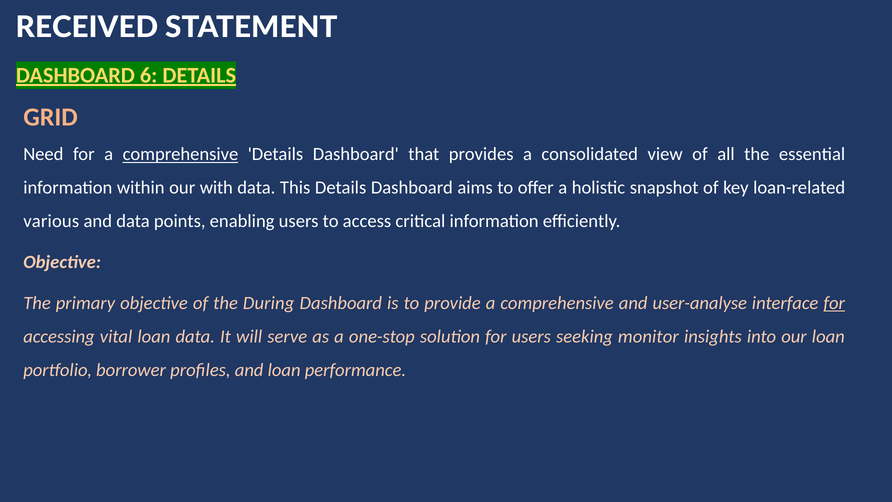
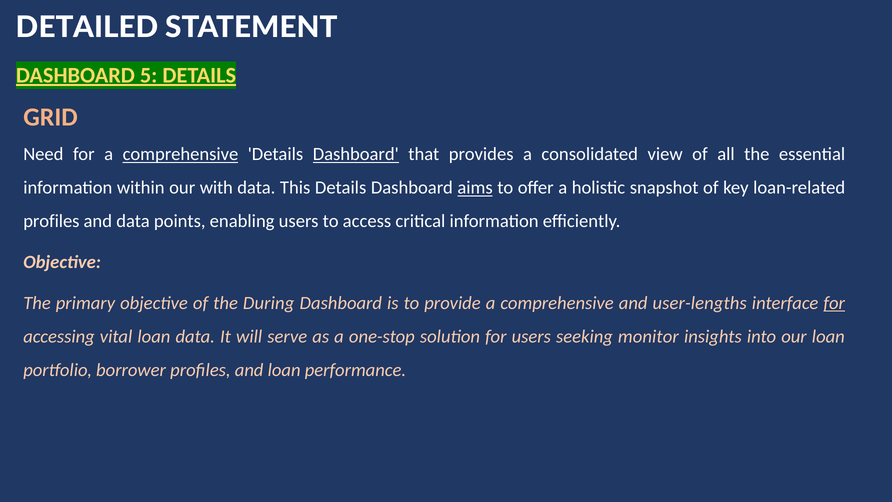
RECEIVED: RECEIVED -> DETAILED (87, 27)
6: 6 -> 5 (149, 75)
Dashboard underline: none -> present (356, 154)
aims underline: none -> present (475, 188)
various: various -> profiles (51, 221)
user-analyse: user-analyse -> user-lengths (700, 303)
